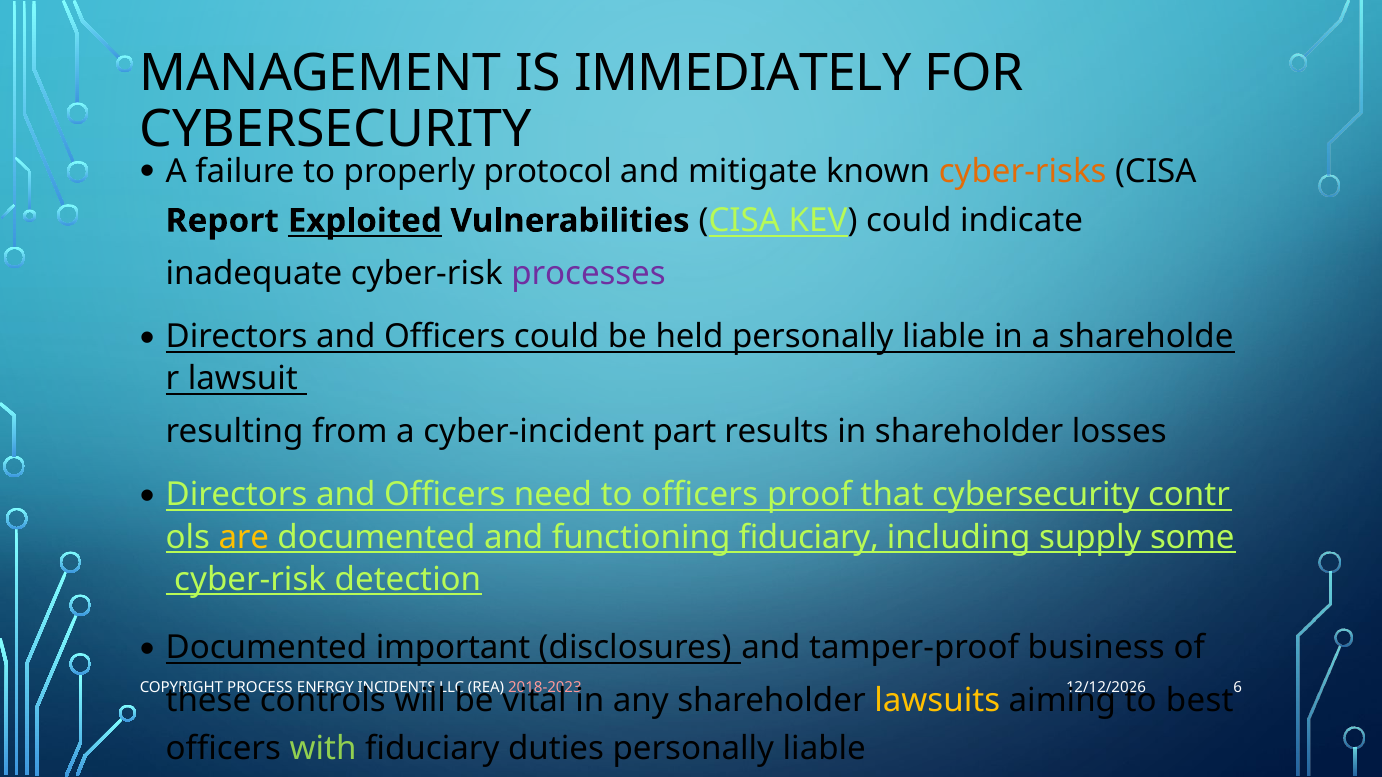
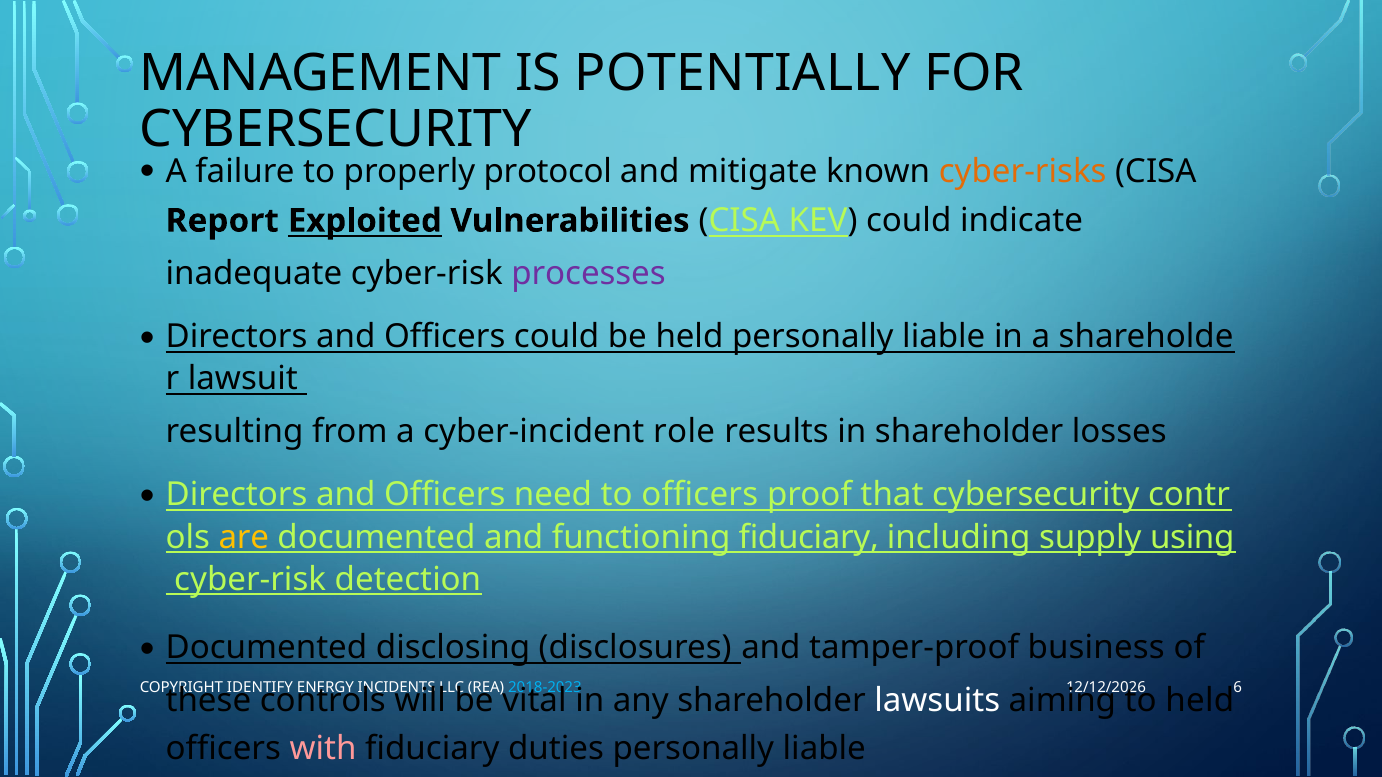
IMMEDIATELY: IMMEDIATELY -> POTENTIALLY (742, 73)
part: part -> role (684, 432)
some: some -> using (1192, 537)
important: important -> disclosing (453, 648)
PROCESS: PROCESS -> IDENTIFY (260, 687)
2018-2023 colour: pink -> light blue (545, 687)
lawsuits colour: yellow -> white (937, 701)
to best: best -> held (1200, 701)
with colour: light green -> pink (323, 749)
